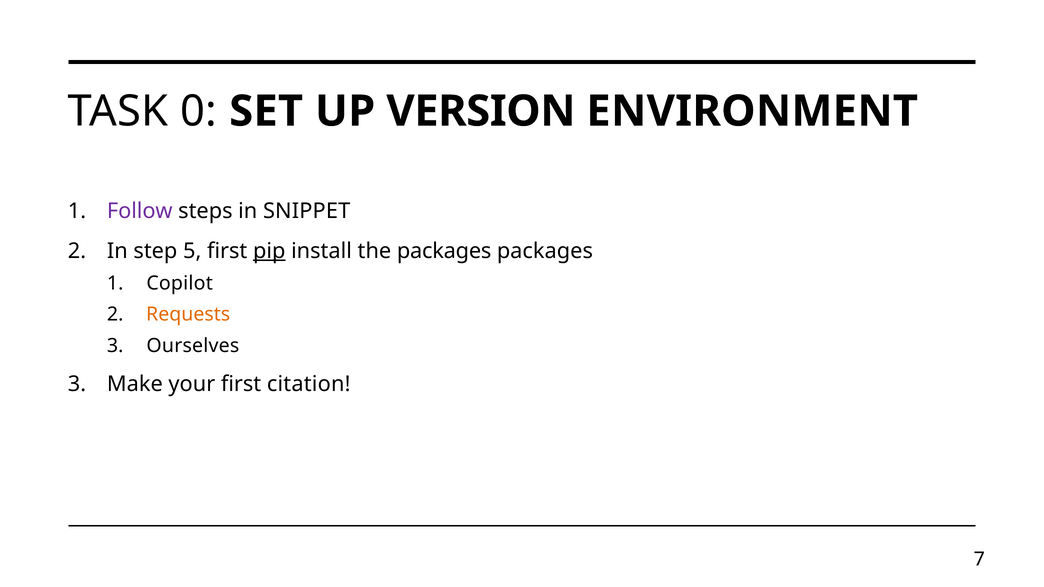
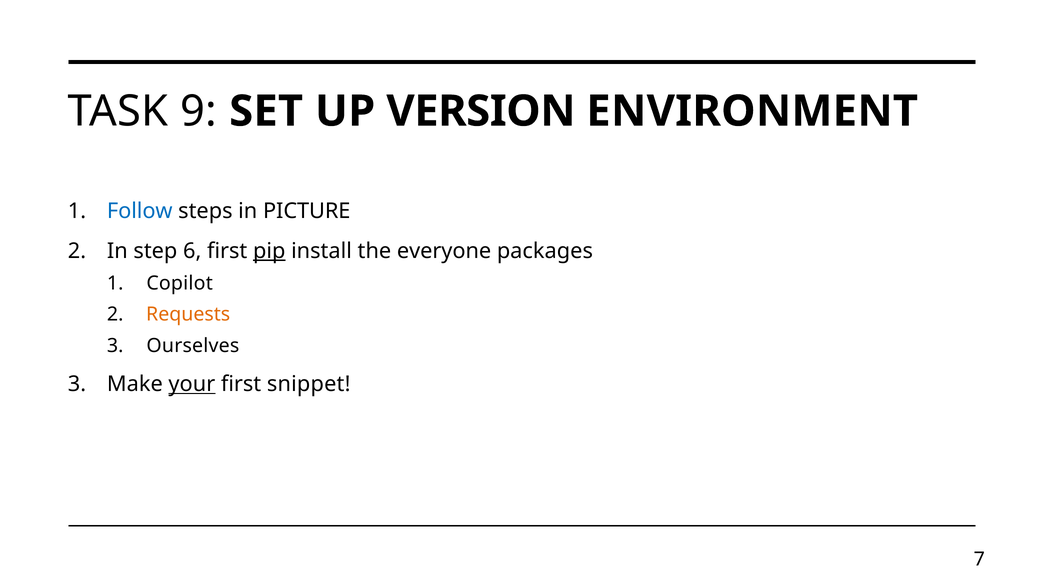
0: 0 -> 9 (199, 111)
Follow colour: purple -> blue (140, 211)
SNIPPET: SNIPPET -> PICTURE (307, 211)
5: 5 -> 6 (192, 251)
the packages: packages -> everyone (444, 251)
your underline: none -> present (192, 384)
citation: citation -> snippet (309, 384)
